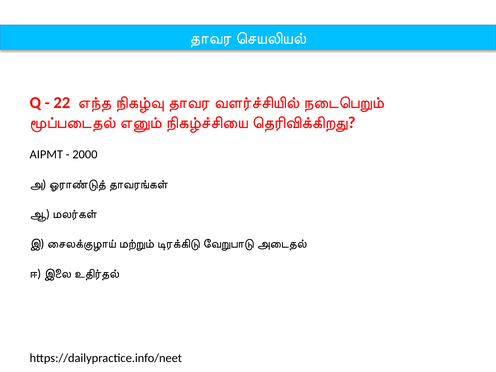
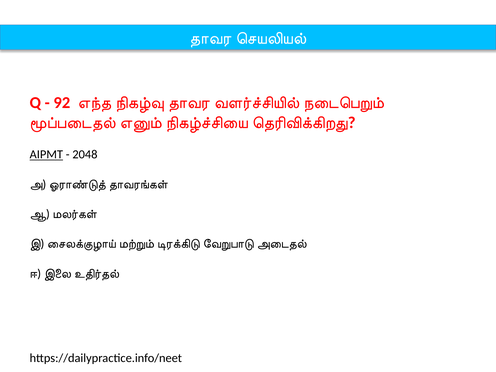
22: 22 -> 92 (62, 103)
AIPMT underline: none -> present (46, 155)
2000: 2000 -> 2048 (85, 155)
